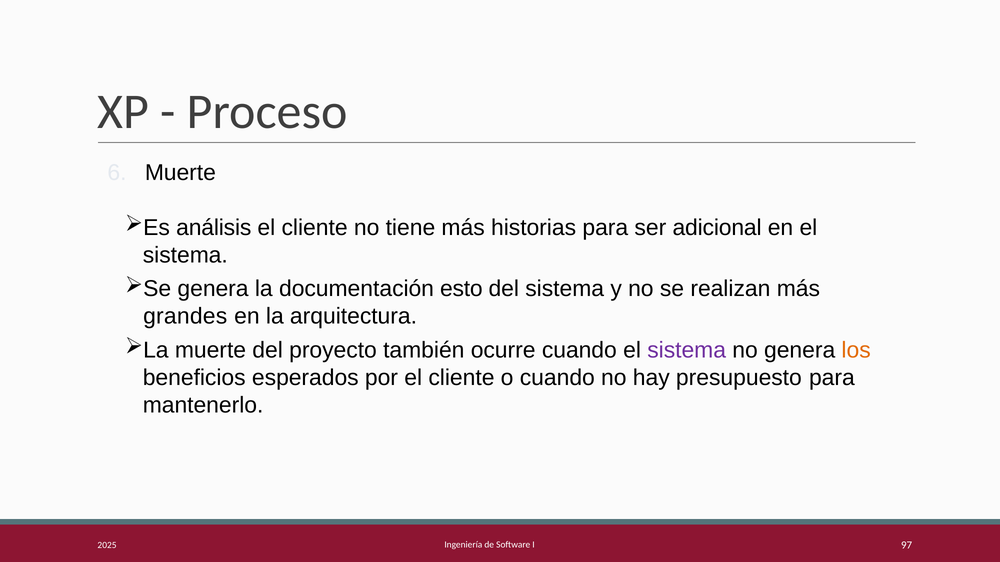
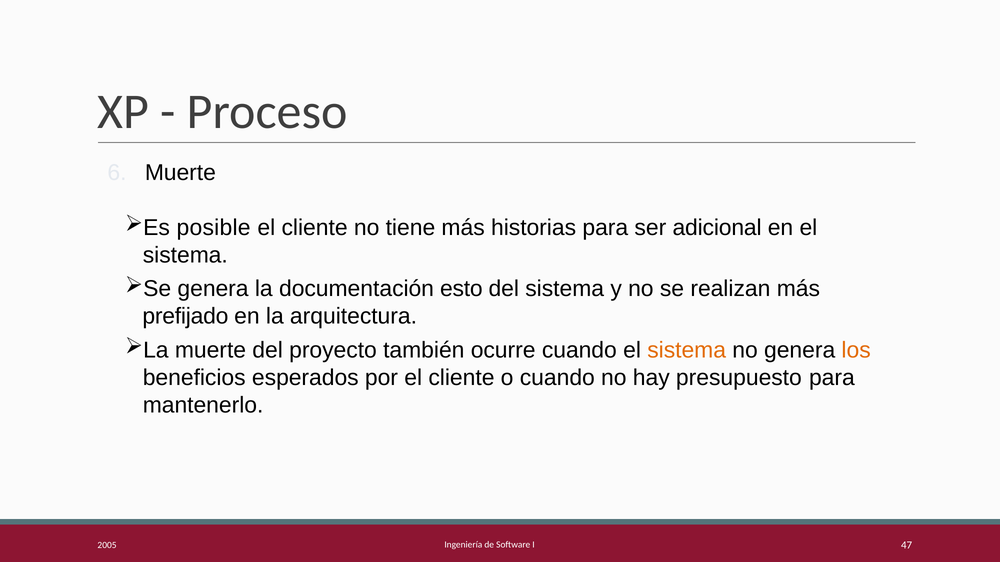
análisis: análisis -> posible (214, 228)
grandes: grandes -> prefijado (185, 317)
sistema colour: purple -> orange (687, 350)
97: 97 -> 47 (907, 545)
2025: 2025 -> 2005 (107, 545)
